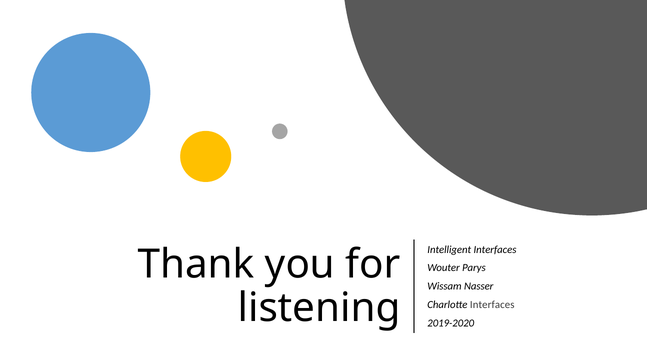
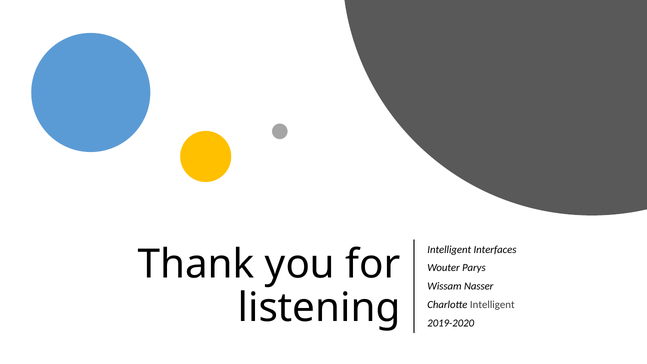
Charlotte Interfaces: Interfaces -> Intelligent (492, 305)
